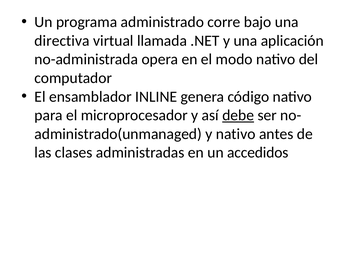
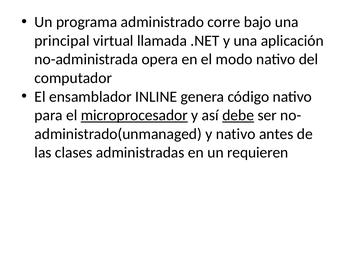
directiva: directiva -> principal (62, 41)
microprocesador underline: none -> present (134, 115)
accedidos: accedidos -> requieren (258, 152)
